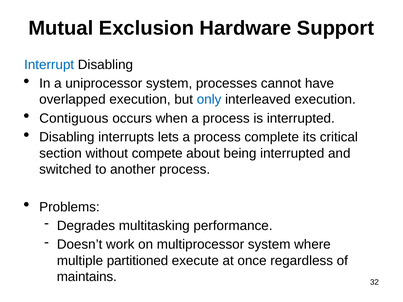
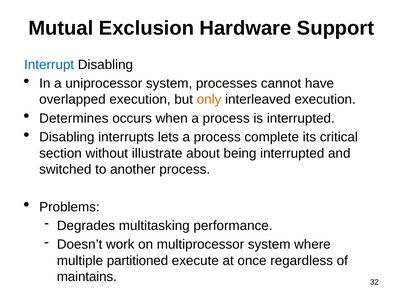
only colour: blue -> orange (209, 100)
Contiguous: Contiguous -> Determines (74, 118)
compete: compete -> illustrate (157, 153)
